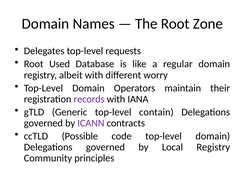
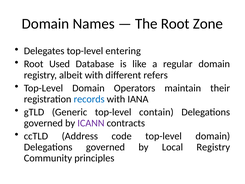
requests: requests -> entering (123, 51)
worry: worry -> refers (156, 75)
records colour: purple -> blue (89, 99)
Possible: Possible -> Address (80, 136)
